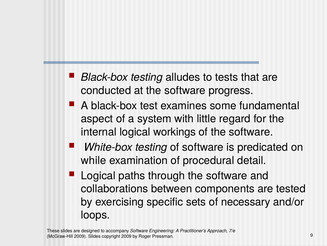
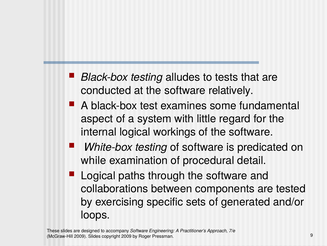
progress: progress -> relatively (231, 90)
necessary: necessary -> generated (246, 201)
